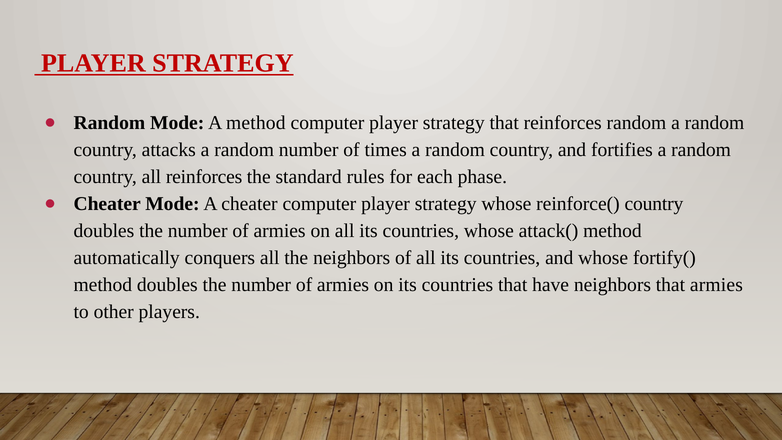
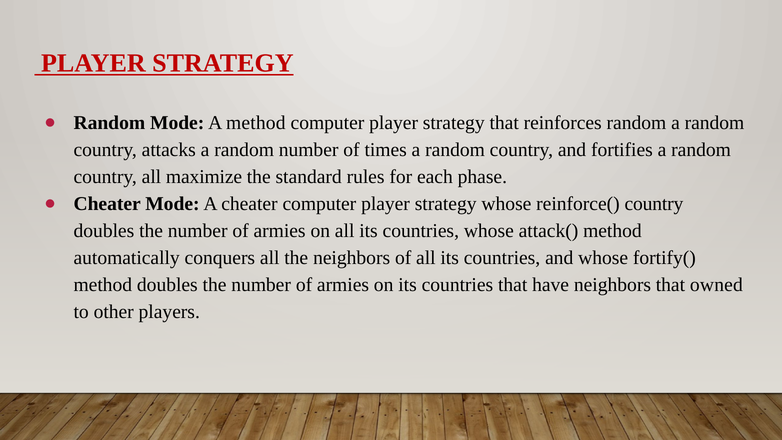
all reinforces: reinforces -> maximize (204, 177)
that armies: armies -> owned (716, 285)
